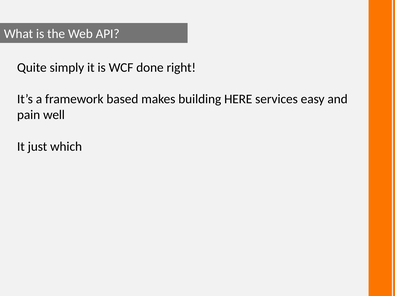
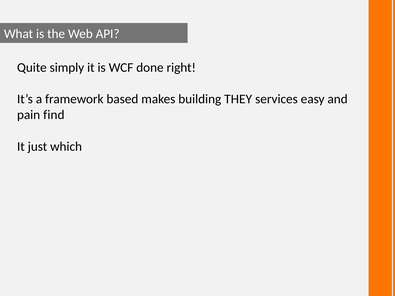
HERE: HERE -> THEY (238, 99)
well: well -> find (54, 115)
